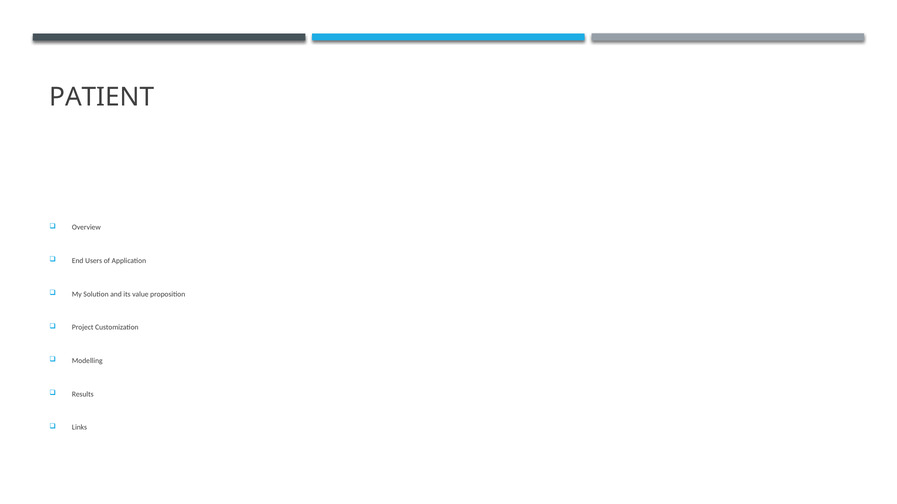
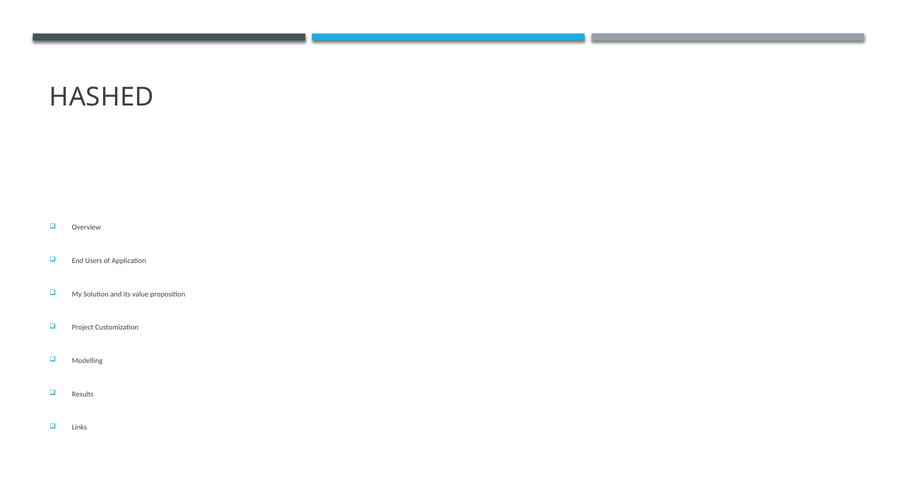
PATIENT: PATIENT -> HASHED (102, 97)
